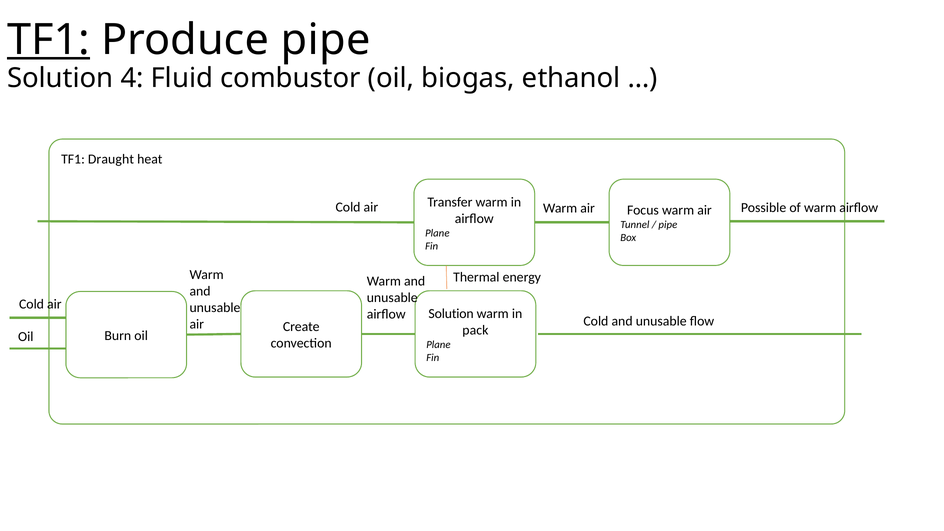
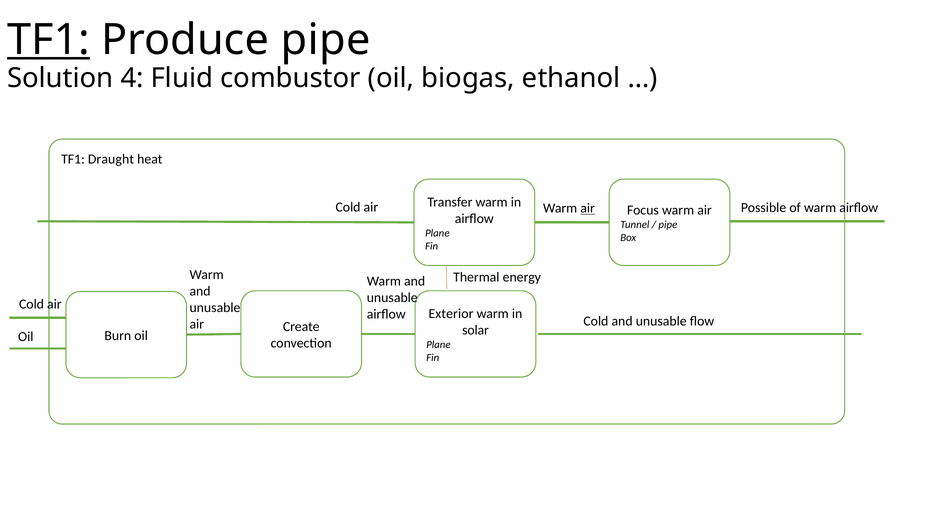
air underline: none -> present (588, 208)
Solution: Solution -> Exterior (451, 314)
pack: pack -> solar (476, 330)
